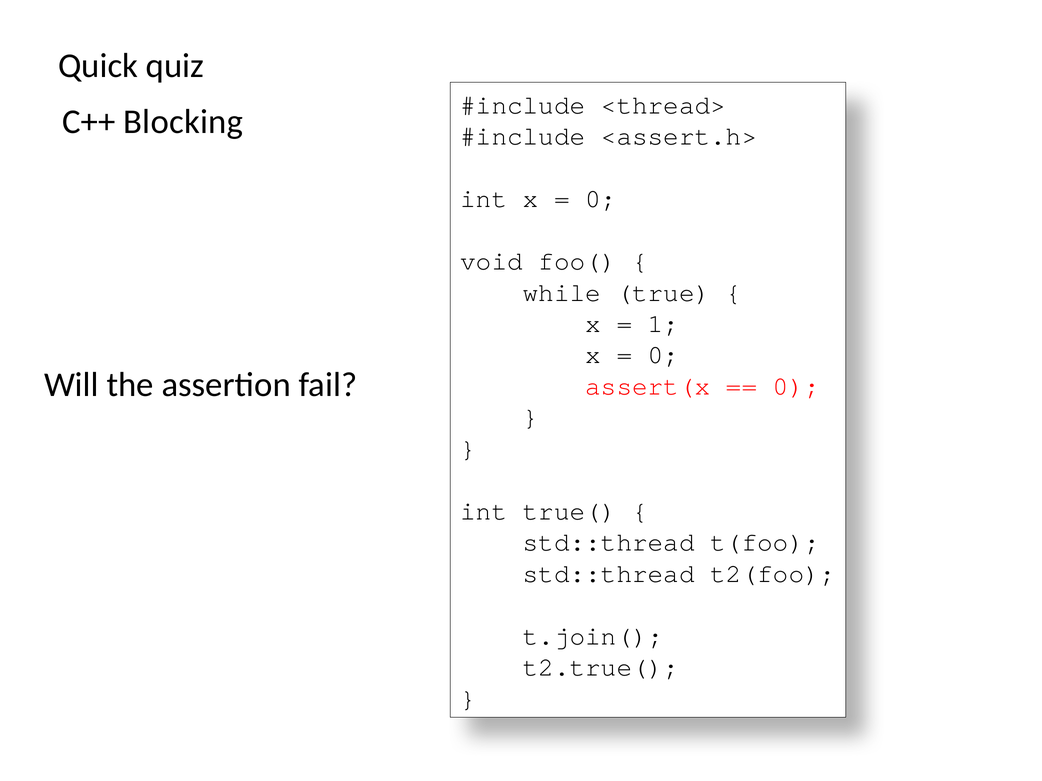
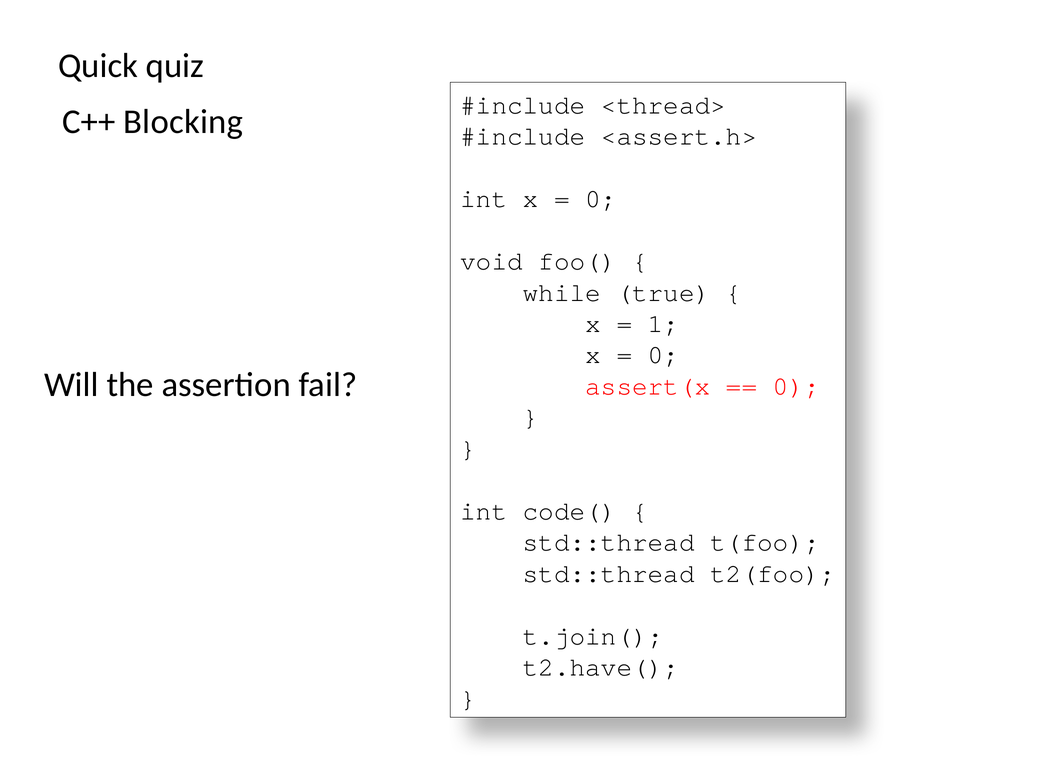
true(: true( -> code( (570, 511)
t2.true(: t2.true( -> t2.have( (601, 668)
